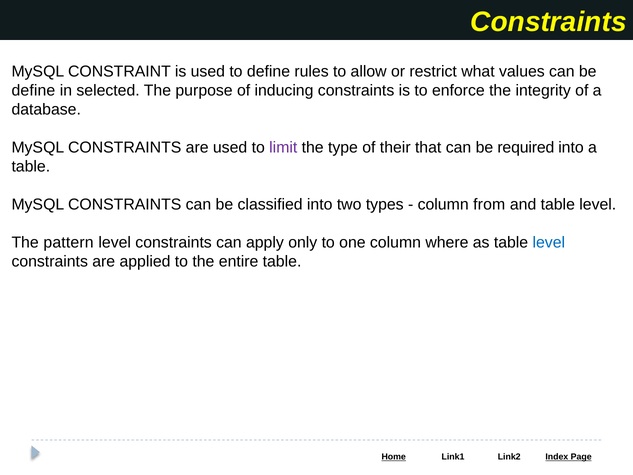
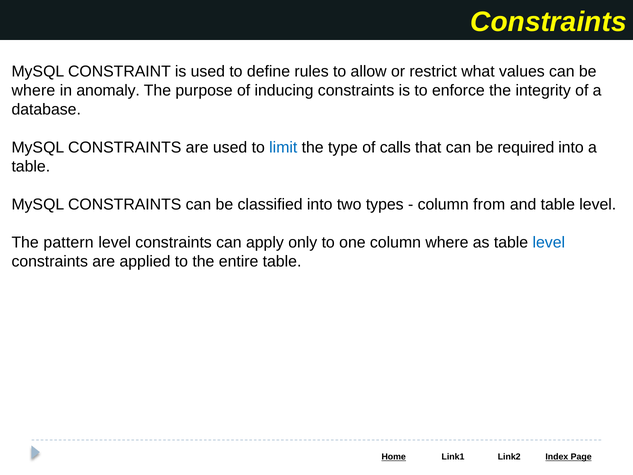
define: define -> where (33, 91)
selected: selected -> anomaly (108, 91)
limit colour: purple -> blue (283, 148)
their: their -> calls (395, 148)
